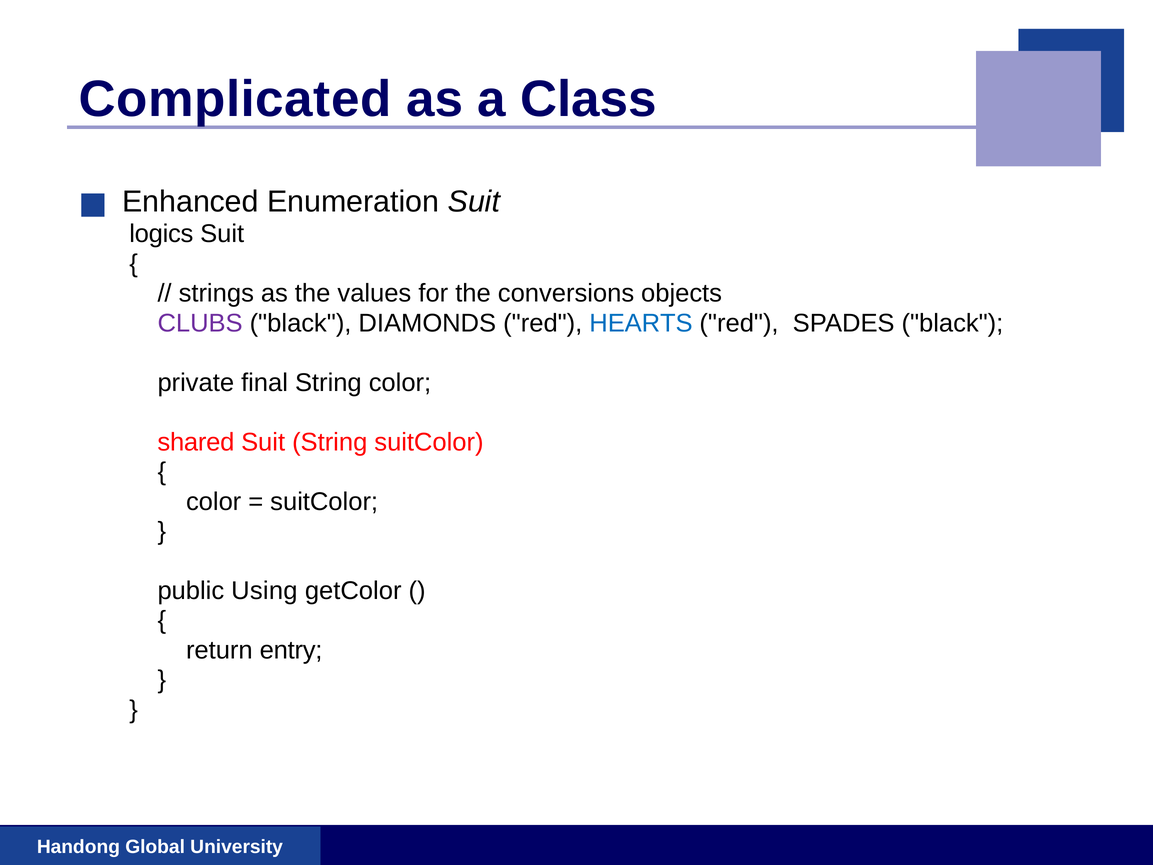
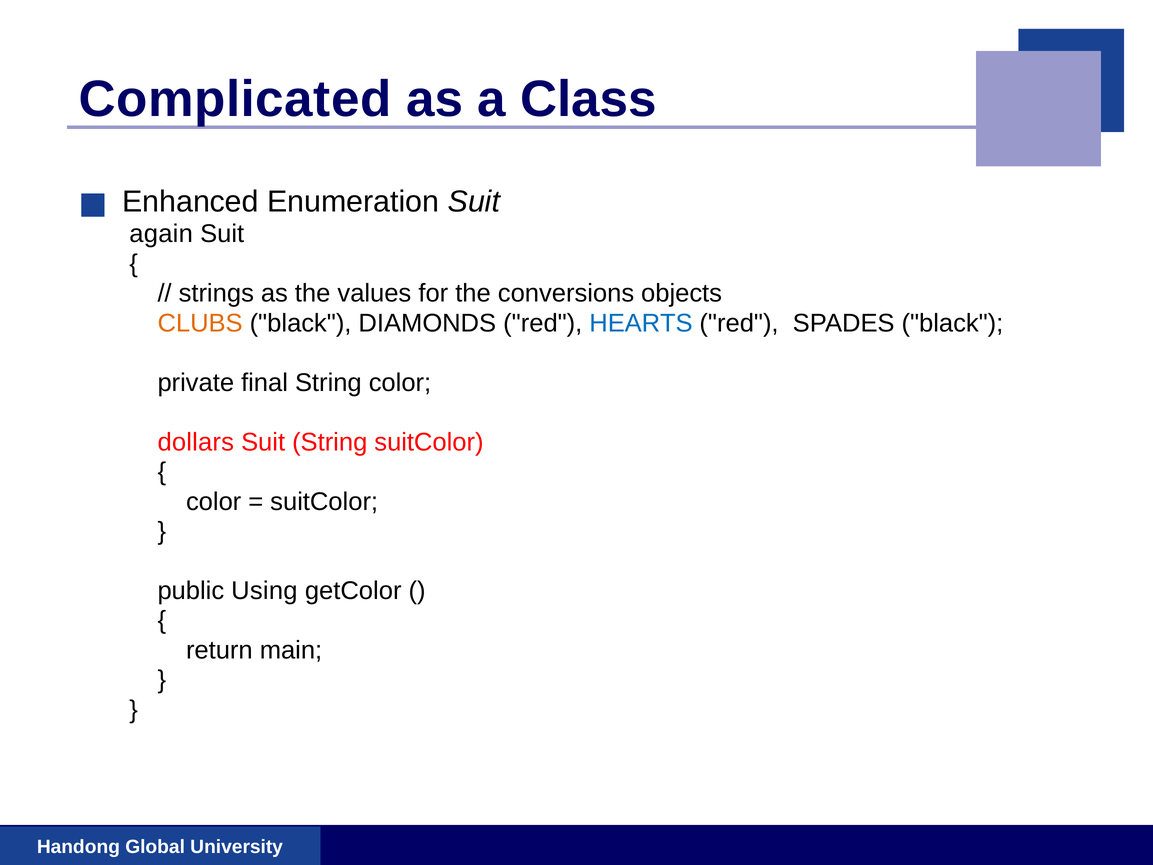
logics: logics -> again (161, 234)
CLUBS colour: purple -> orange (200, 323)
shared: shared -> dollars (196, 442)
entry: entry -> main (291, 650)
